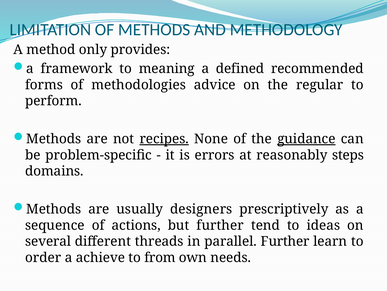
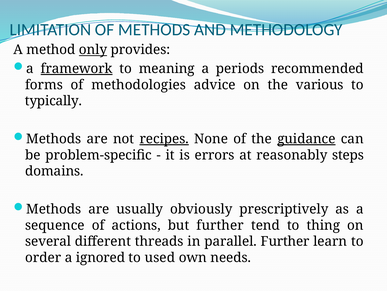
only underline: none -> present (93, 50)
framework underline: none -> present (77, 69)
defined: defined -> periods (240, 69)
regular: regular -> various (320, 85)
perform: perform -> typically (53, 101)
designers: designers -> obviously (201, 209)
ideas: ideas -> thing (323, 225)
achieve: achieve -> ignored (100, 257)
from: from -> used (160, 257)
